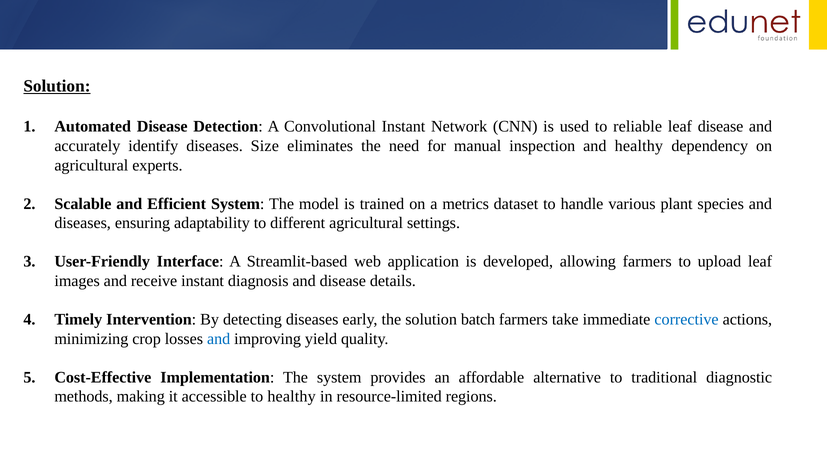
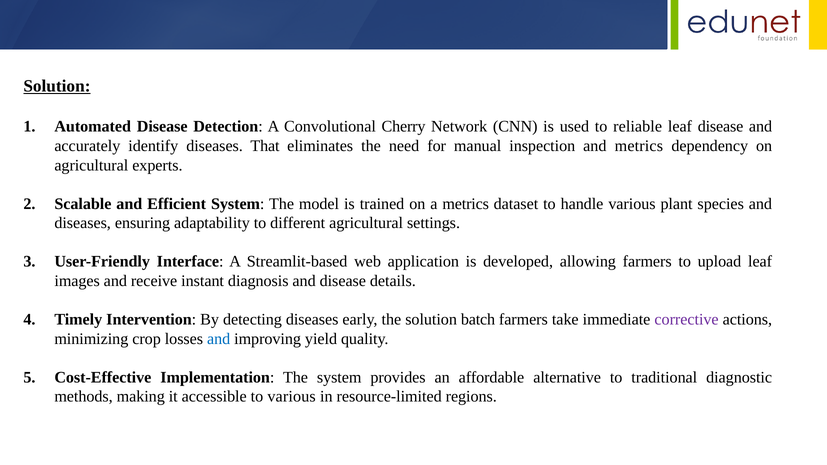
Convolutional Instant: Instant -> Cherry (404, 127)
Size: Size -> That (265, 146)
and healthy: healthy -> metrics (639, 146)
corrective colour: blue -> purple (687, 320)
to healthy: healthy -> various (292, 397)
